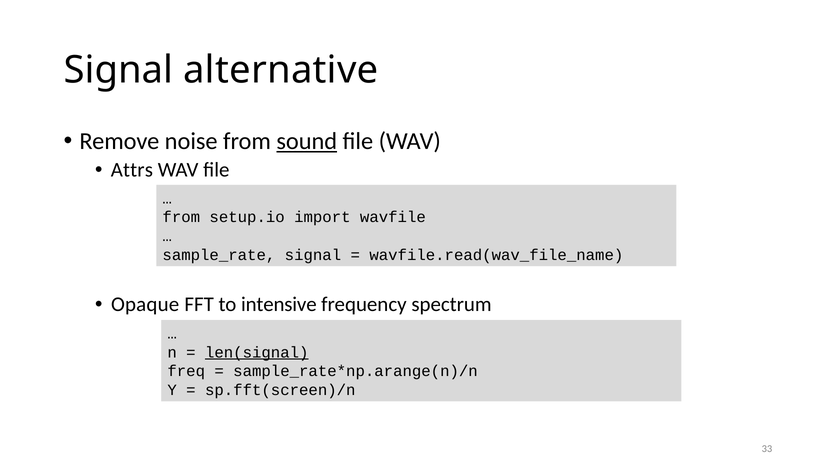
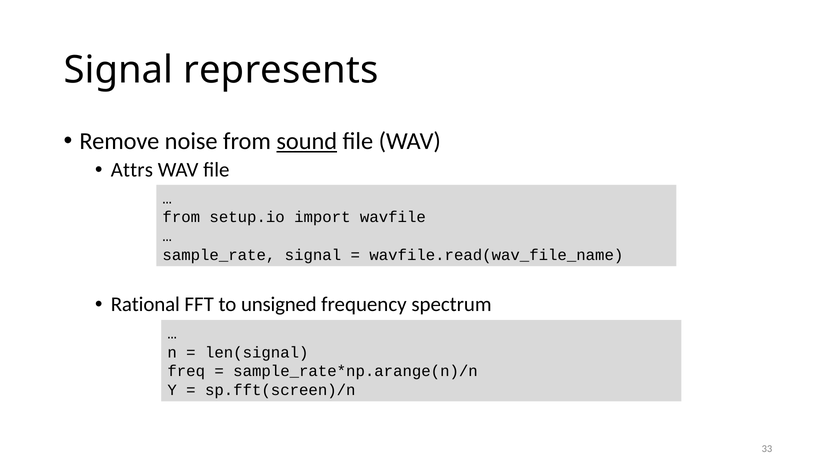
alternative: alternative -> represents (281, 70)
Opaque: Opaque -> Rational (145, 305)
intensive: intensive -> unsigned (279, 305)
len(signal underline: present -> none (257, 353)
